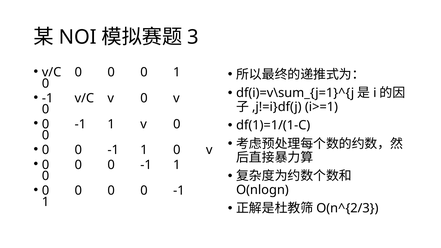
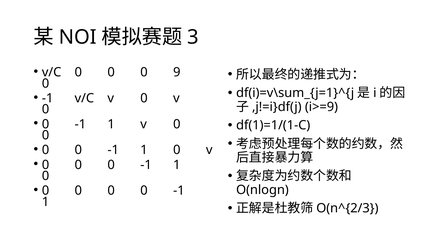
0 1: 1 -> 9 (177, 72)
i>=1: i>=1 -> i>=9 (321, 107)
